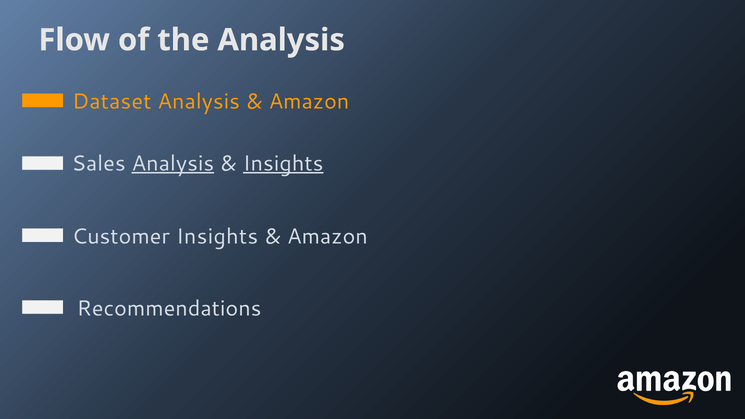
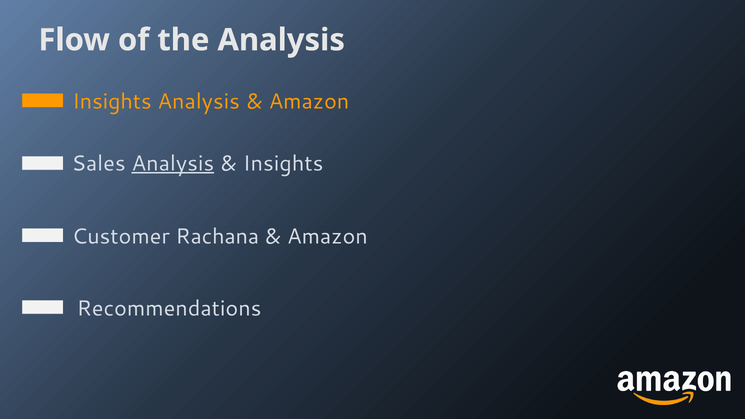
Dataset: Dataset -> Insights (112, 102)
Insights underline: present -> none (283, 164)
Customer Insights: Insights -> Rachana (217, 237)
